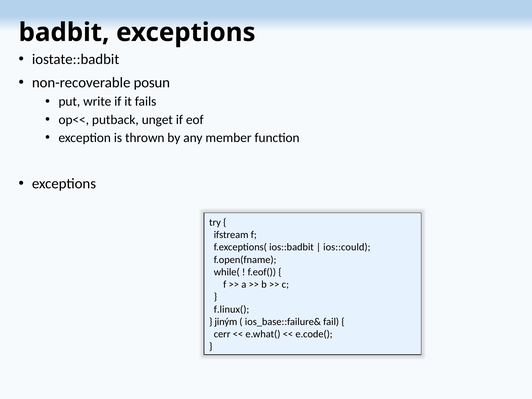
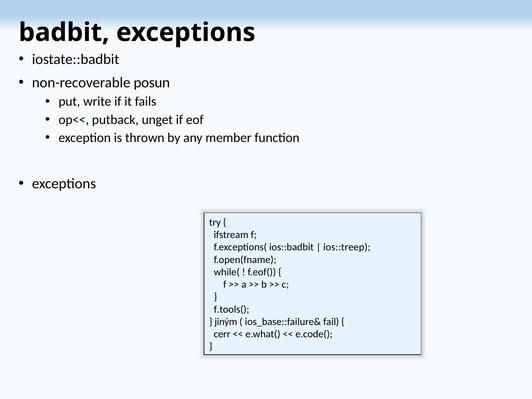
ios::could: ios::could -> ios::treep (347, 247)
f.linux(: f.linux( -> f.tools( (232, 309)
